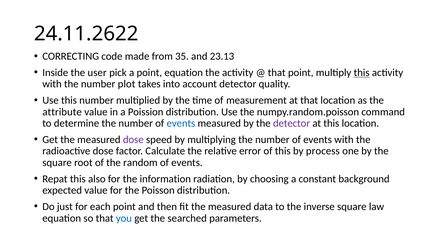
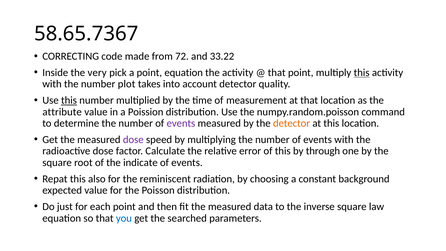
24.11.2622: 24.11.2622 -> 58.65.7367 (86, 34)
35: 35 -> 72 (182, 56)
23.13: 23.13 -> 33.22 (222, 56)
user: user -> very (97, 73)
this underline: none -> present (69, 100)
events colour: blue -> purple (181, 123)
detector colour: purple -> orange (292, 123)
process: process -> through (323, 151)
random: random -> indicate (140, 163)
information: information -> reminiscent (165, 179)
